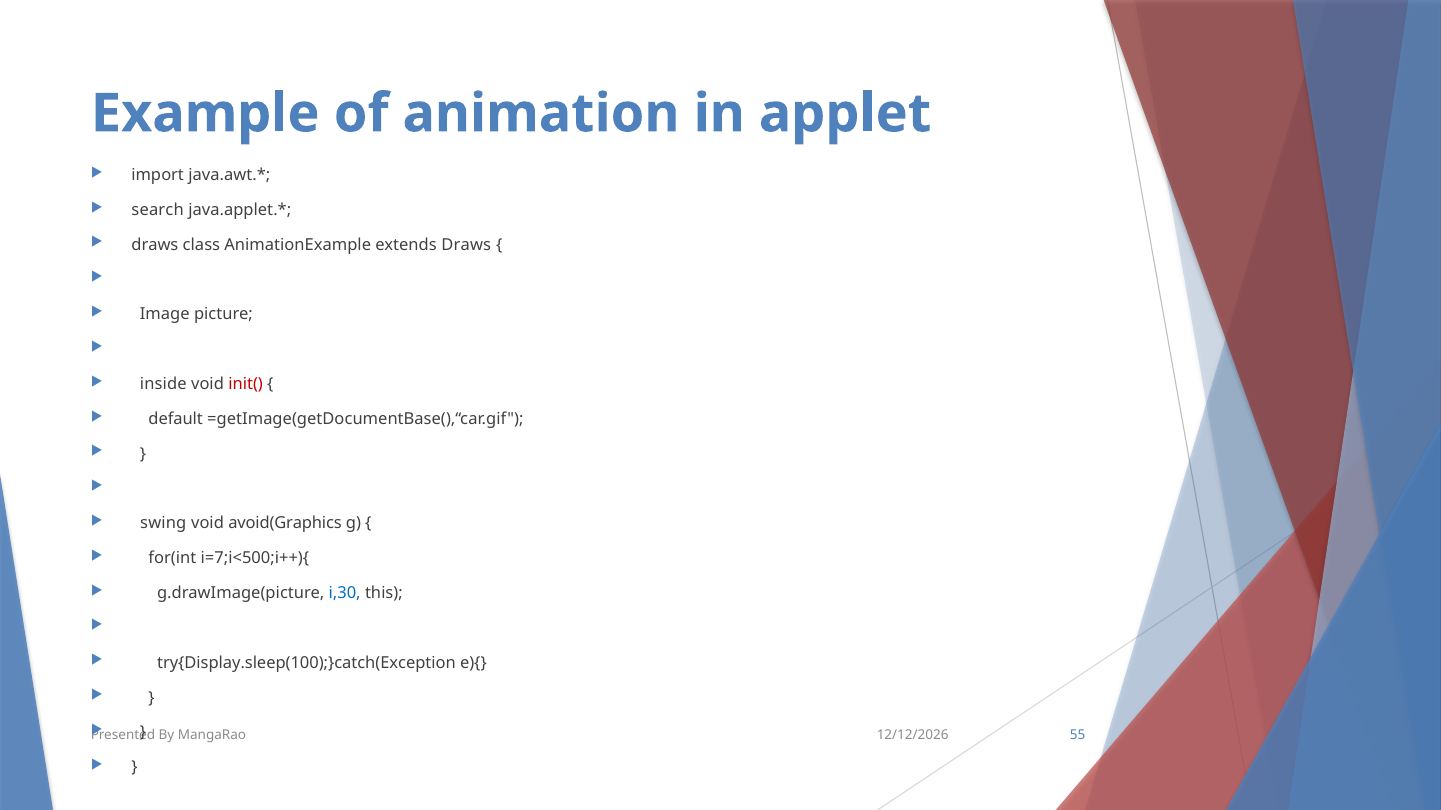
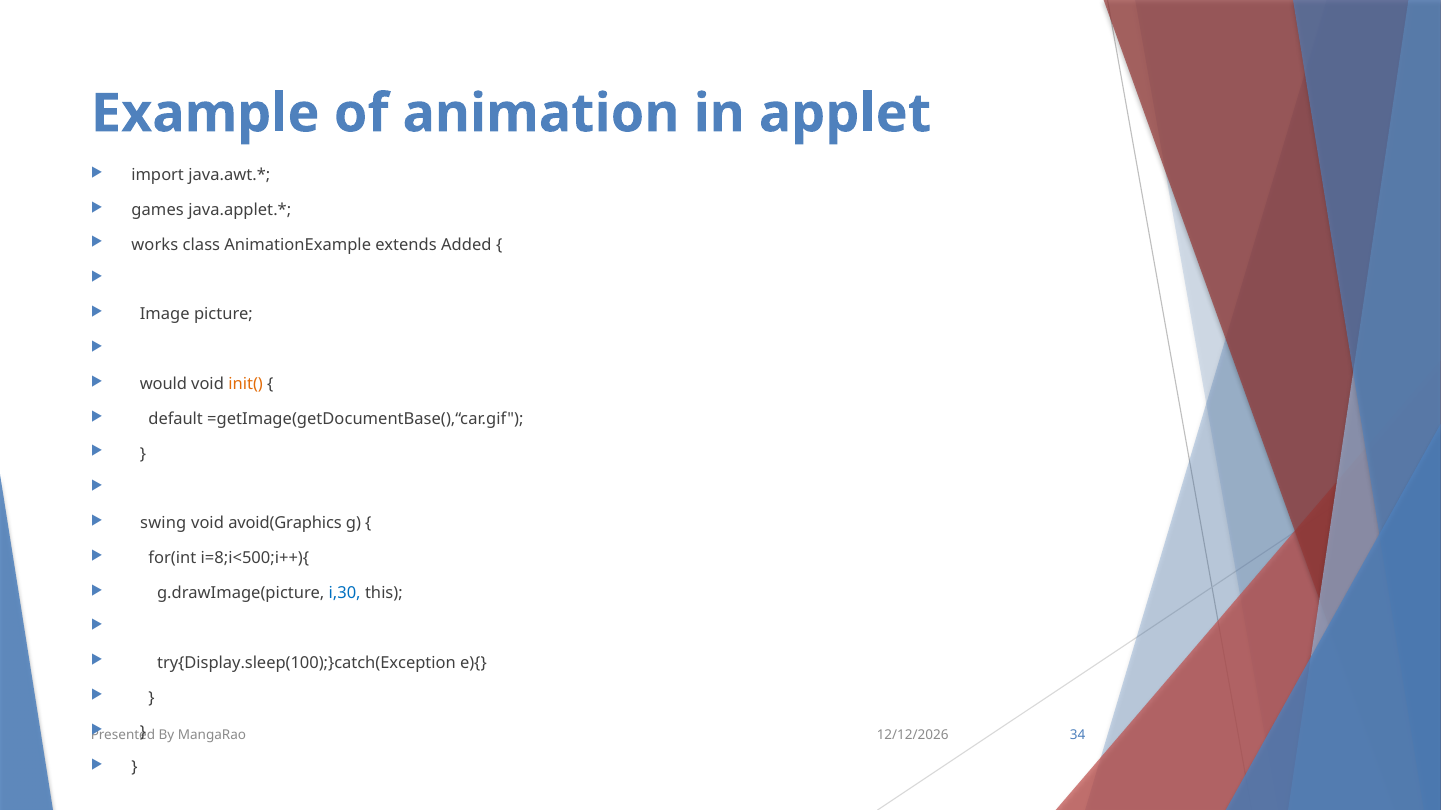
search: search -> games (158, 210)
draws: draws -> works (155, 245)
extends Draws: Draws -> Added (466, 245)
inside: inside -> would (163, 384)
init( colour: red -> orange (246, 384)
i=7;i<500;i++){: i=7;i<500;i++){ -> i=8;i<500;i++){ (255, 559)
55: 55 -> 34 (1078, 735)
